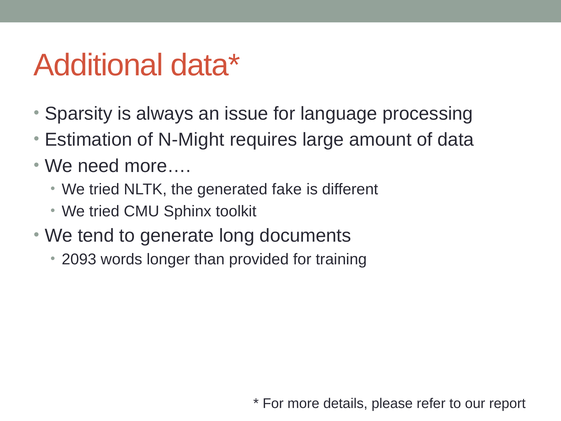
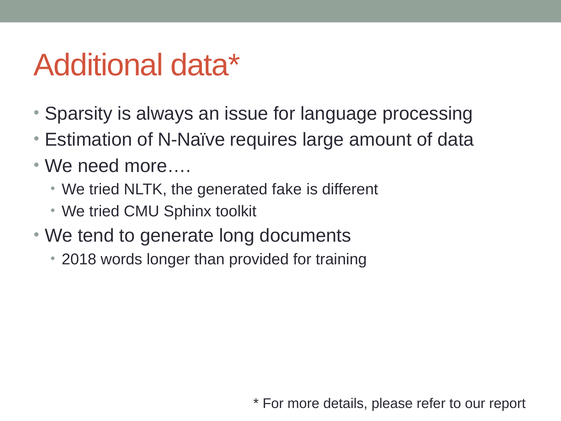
N-Might: N-Might -> N-Naïve (191, 140)
2093: 2093 -> 2018 (79, 259)
